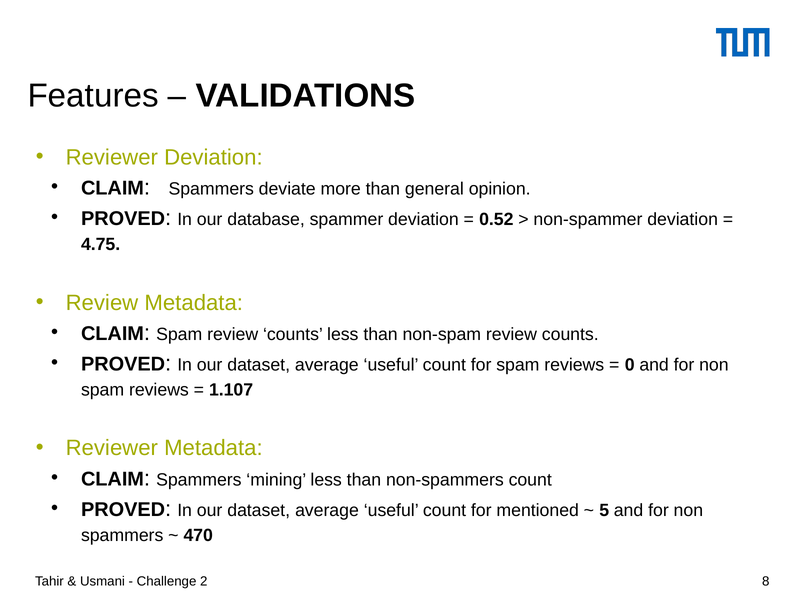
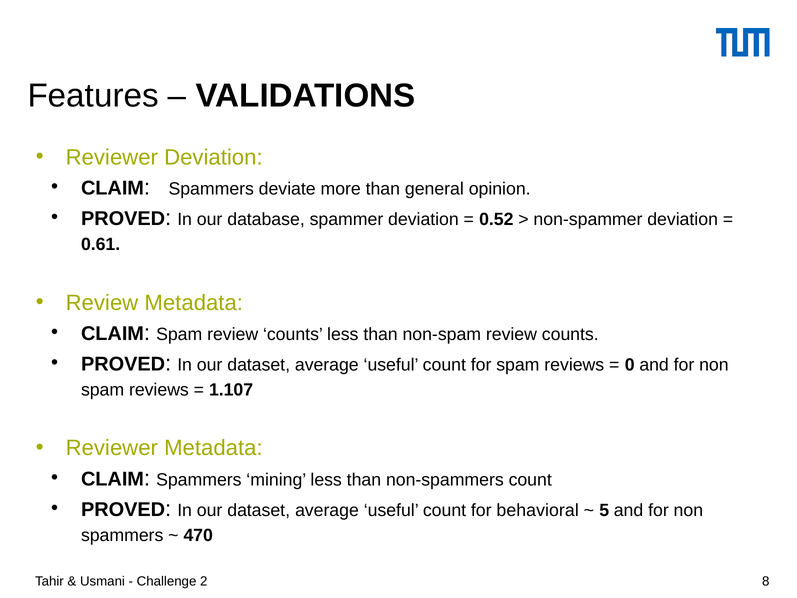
4.75: 4.75 -> 0.61 (101, 244)
mentioned: mentioned -> behavioral (538, 510)
